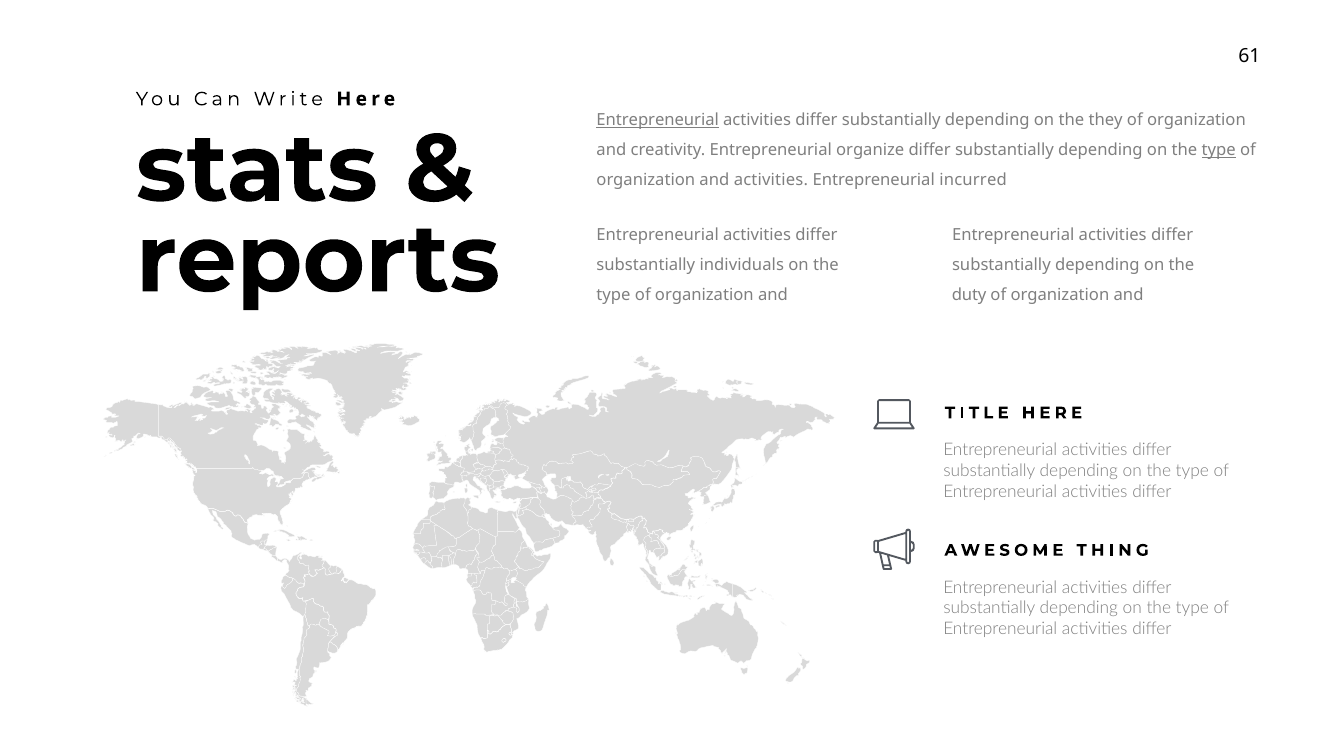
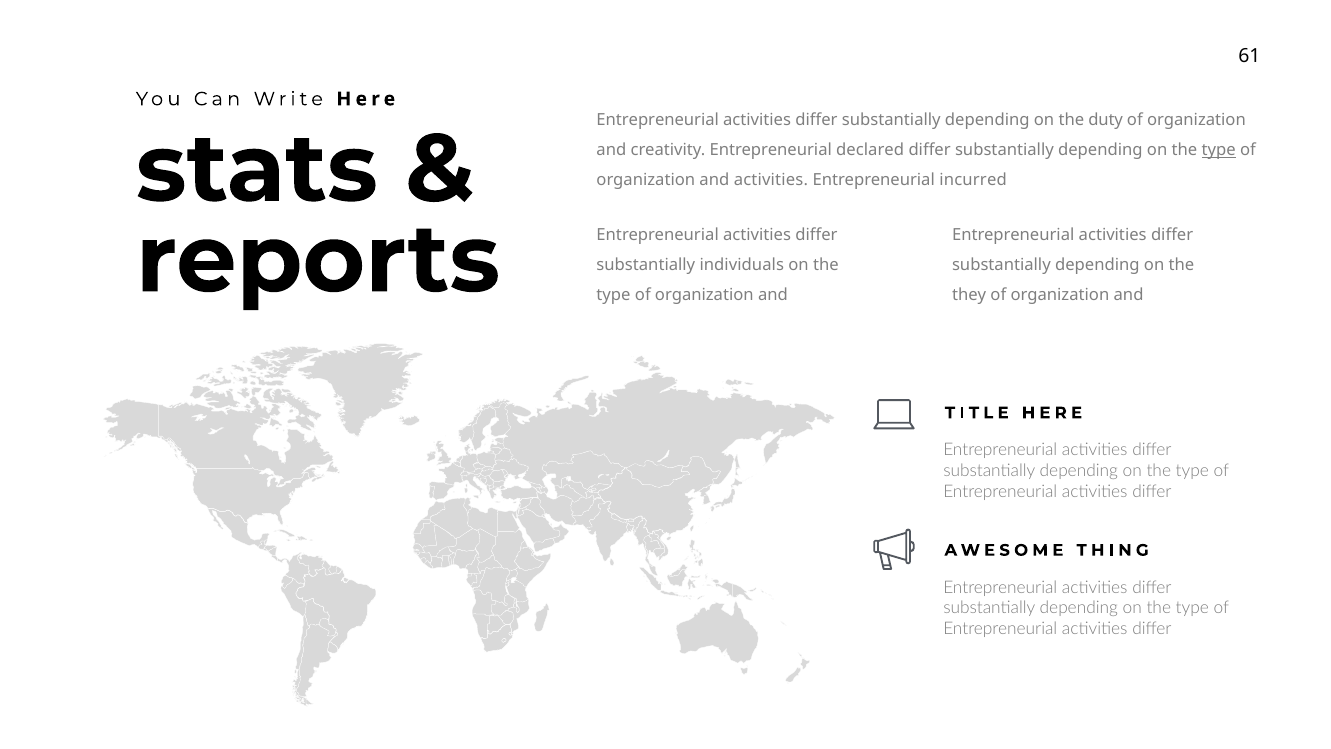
Entrepreneurial underline: present -> none (658, 120)
they: they -> duty (1106, 120)
organize: organize -> declared (870, 150)
duty: duty -> they (969, 295)
